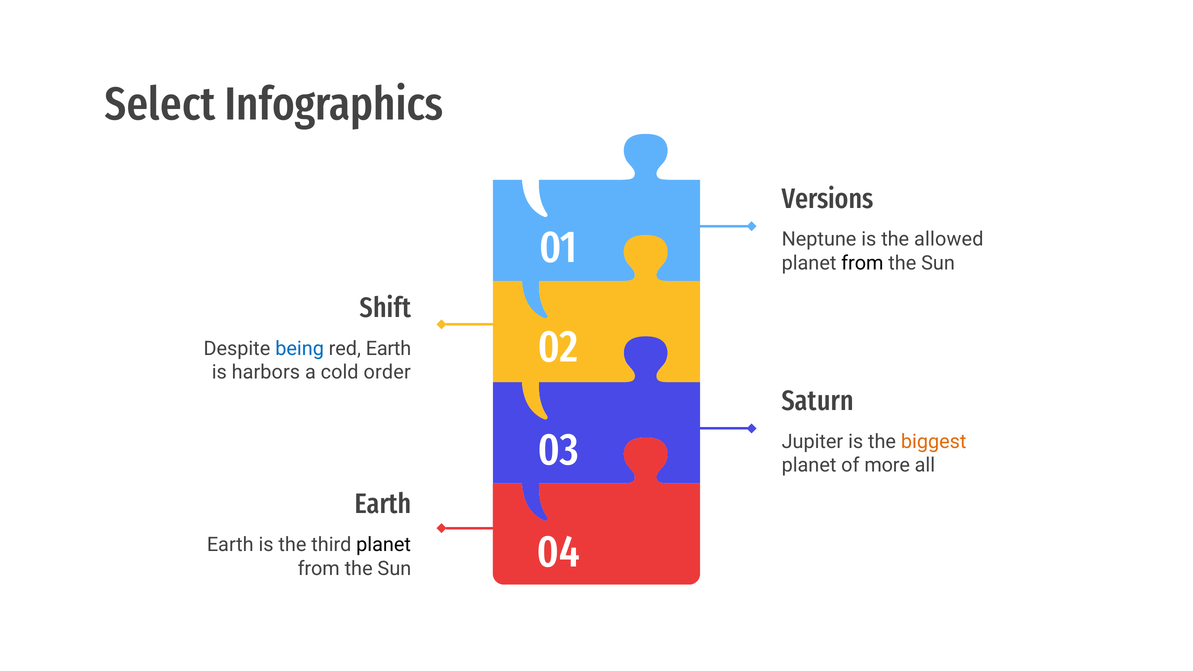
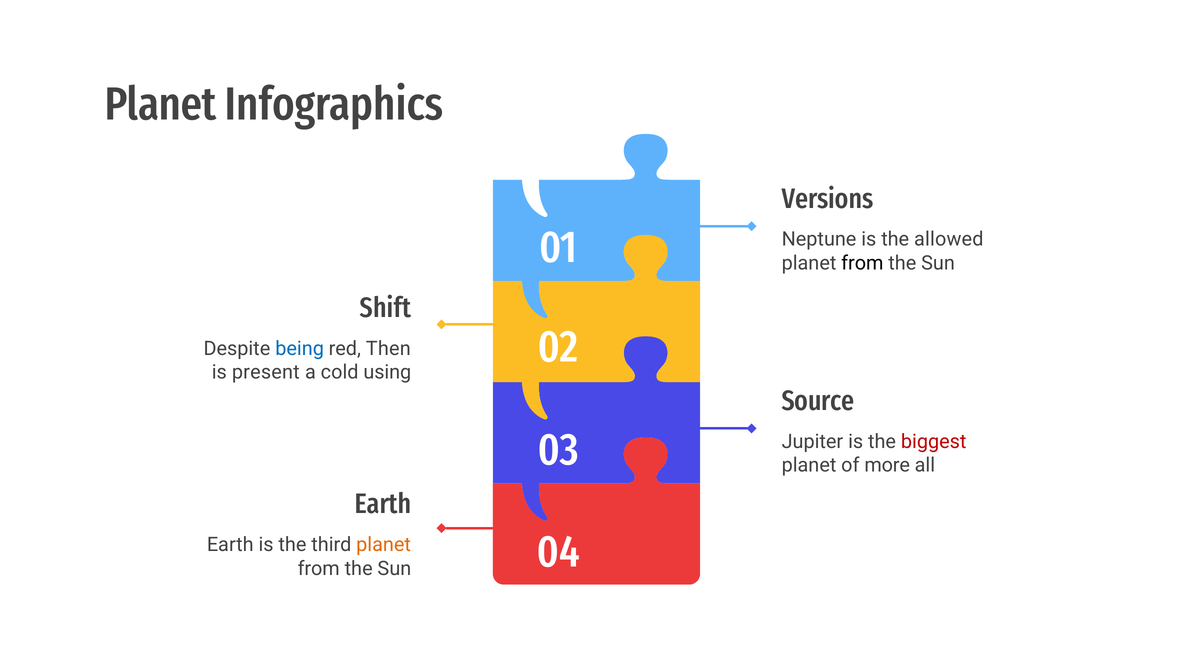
Select: Select -> Planet (160, 105)
red Earth: Earth -> Then (388, 349)
harbors: harbors -> present (266, 372)
order: order -> using (387, 372)
Saturn: Saturn -> Source (818, 401)
biggest colour: orange -> red (934, 442)
planet colour: black -> orange (384, 545)
